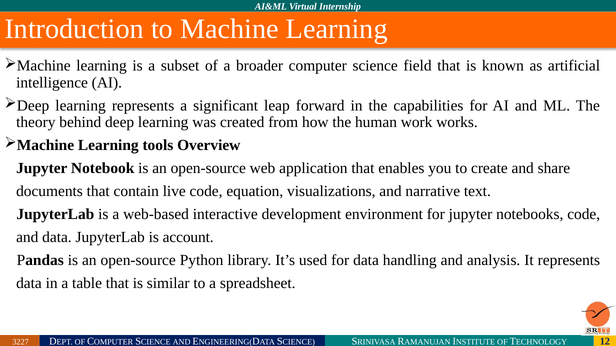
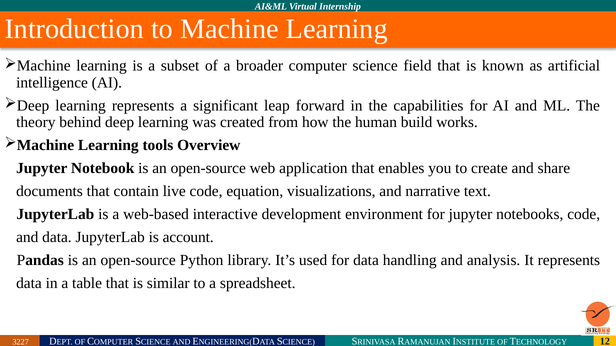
work: work -> build (417, 122)
